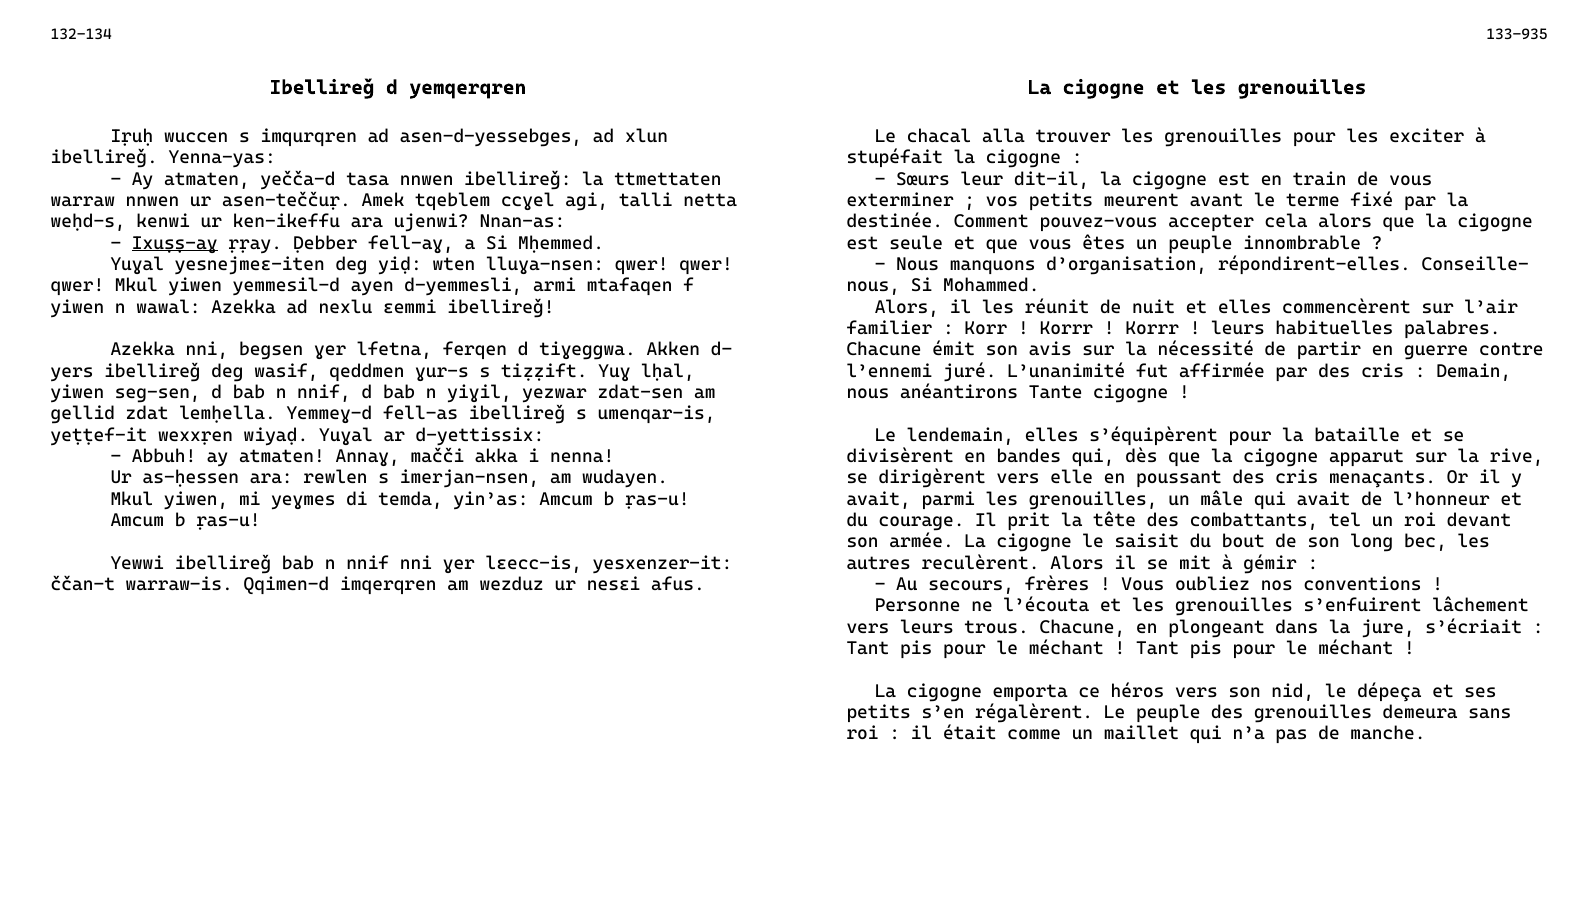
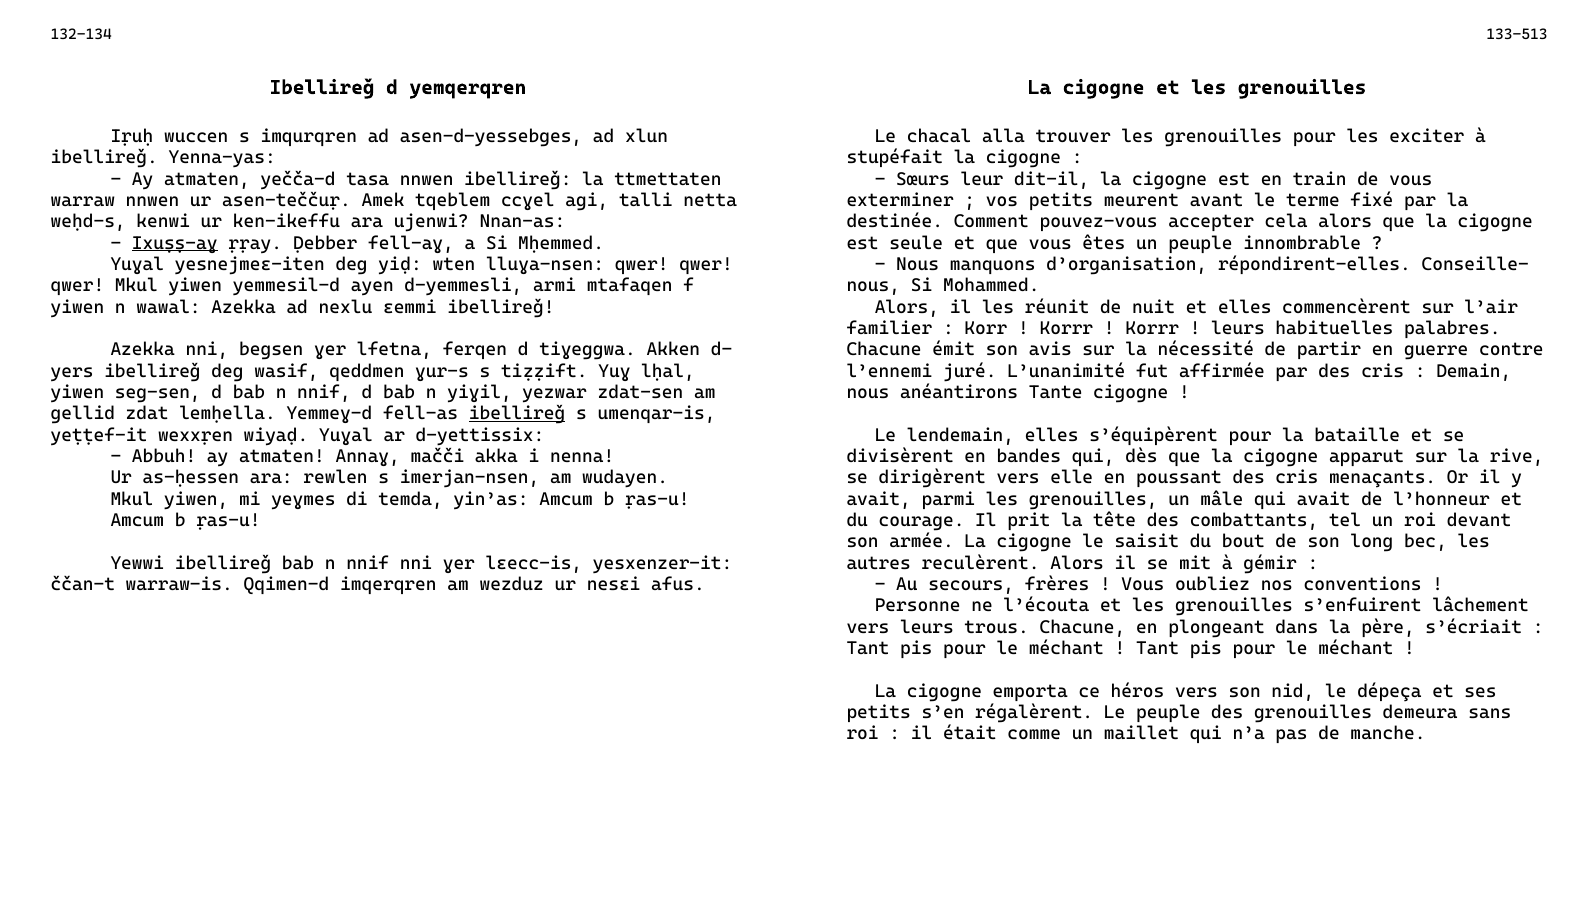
133-935: 133-935 -> 133-513 (1517, 34)
ibellireǧ underline: none -> present (517, 414)
jure: jure -> père (1388, 627)
